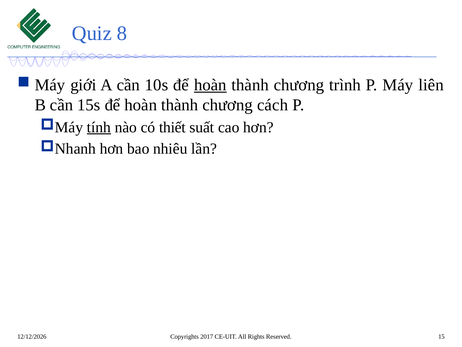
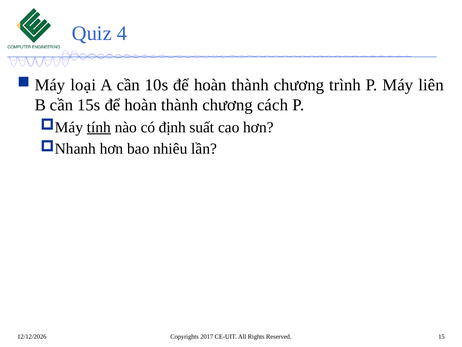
8: 8 -> 4 (122, 33)
giới: giới -> loại (83, 85)
hoàn underline: present -> none (210, 85)
thiết: thiết -> định (172, 127)
